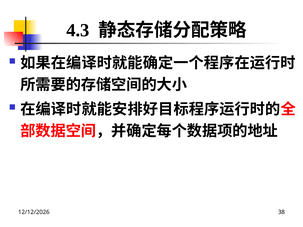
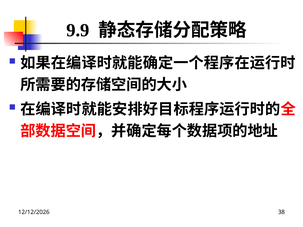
4.3: 4.3 -> 9.9 (78, 30)
